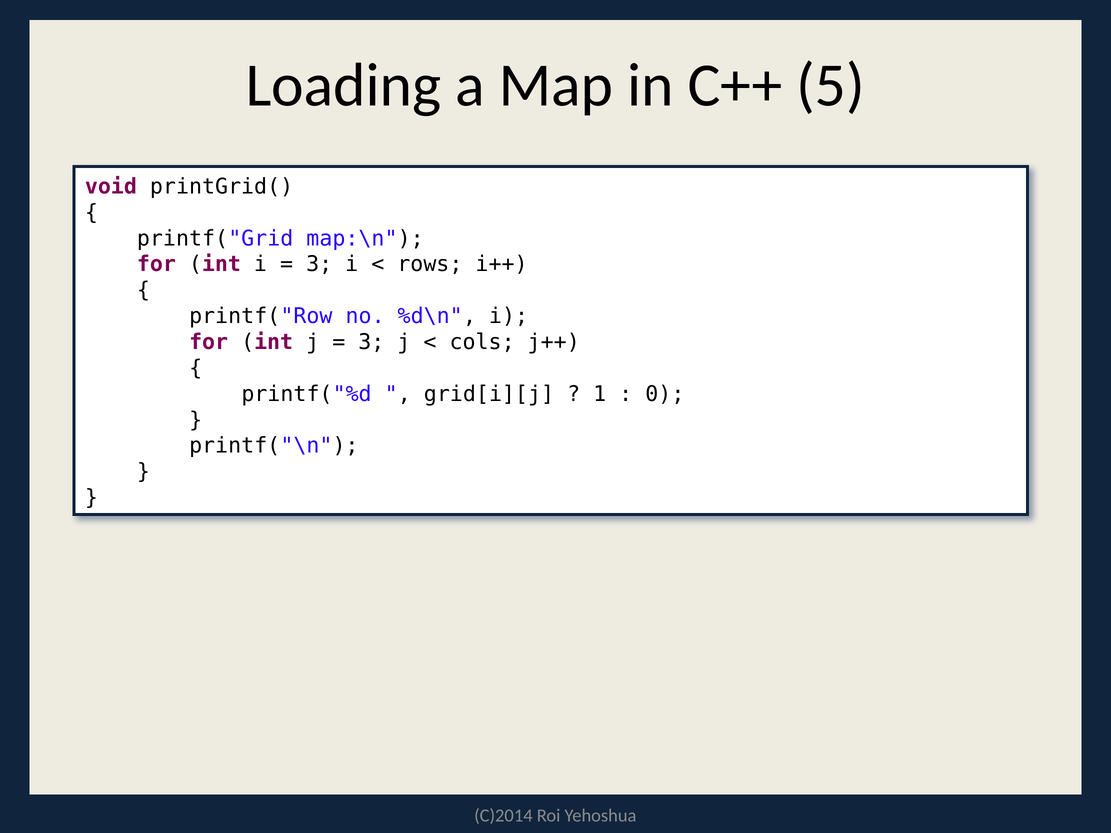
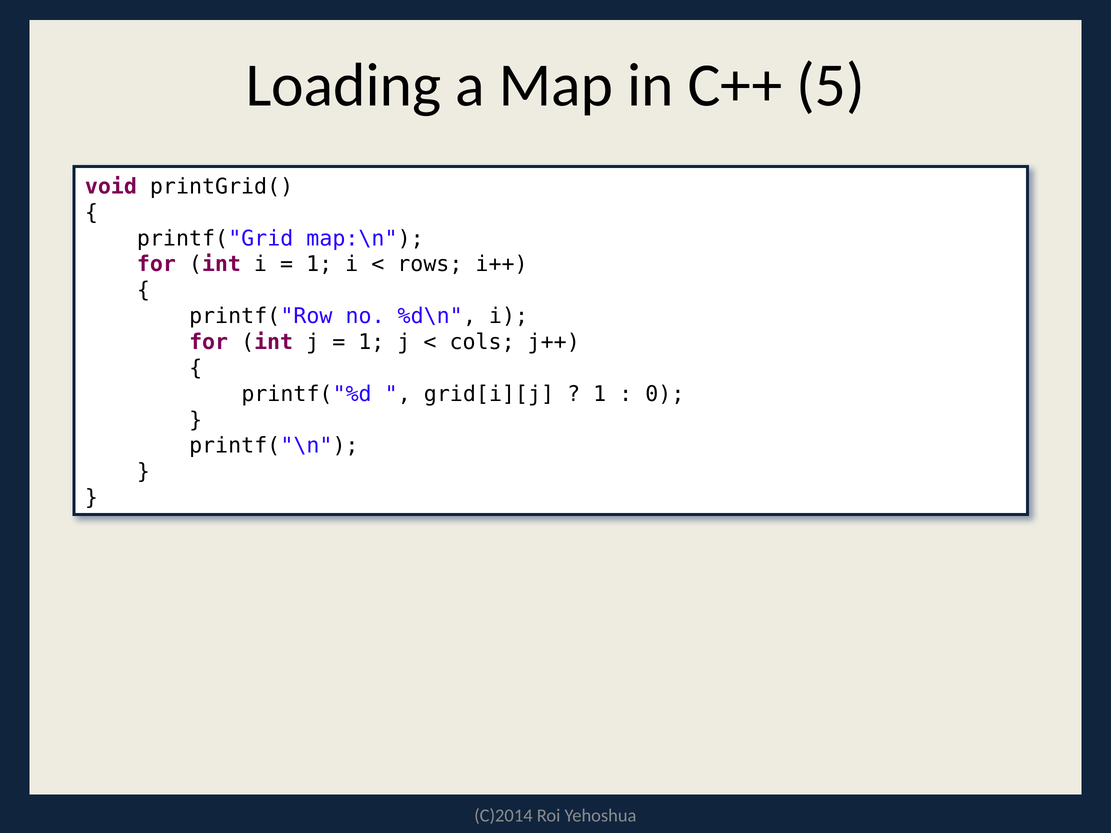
3: 3 -> 1 (319, 264)
3: 3 -> 1 (371, 342)
